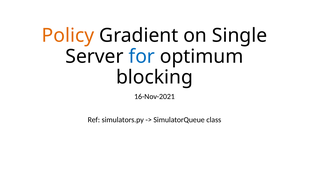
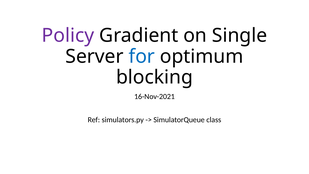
Policy colour: orange -> purple (68, 36)
